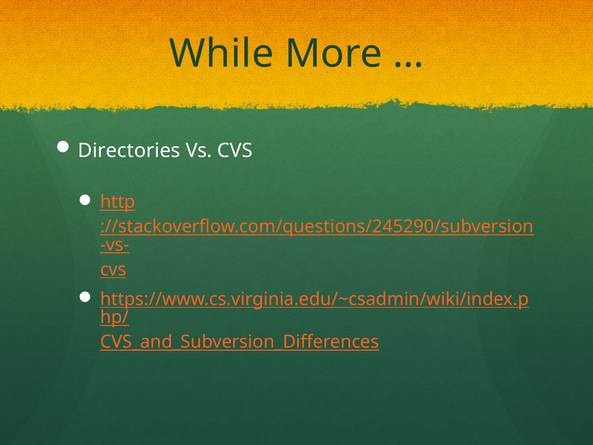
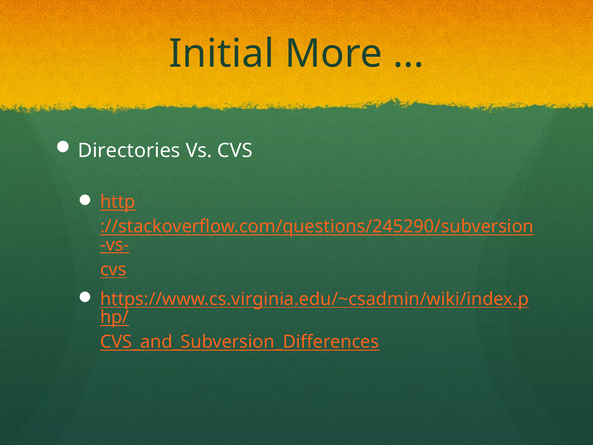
While: While -> Initial (222, 54)
